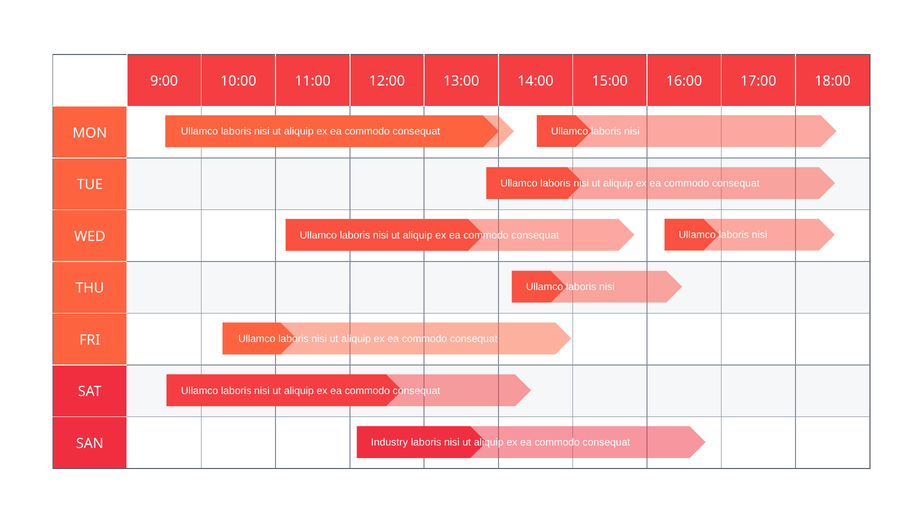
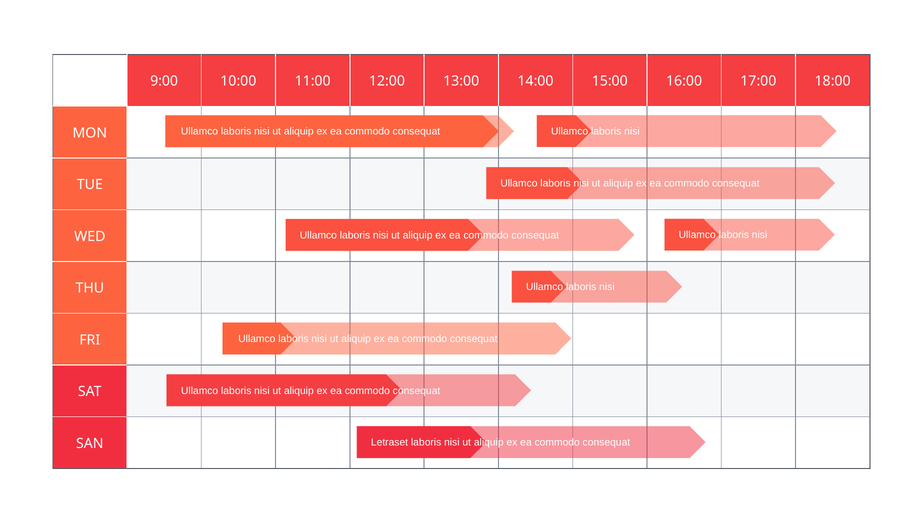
Industry: Industry -> Letraset (390, 442)
